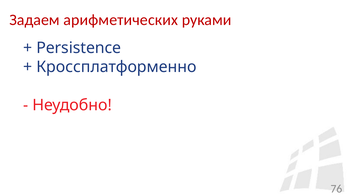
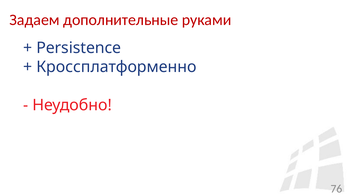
арифметических: арифметических -> дополнительные (121, 20)
